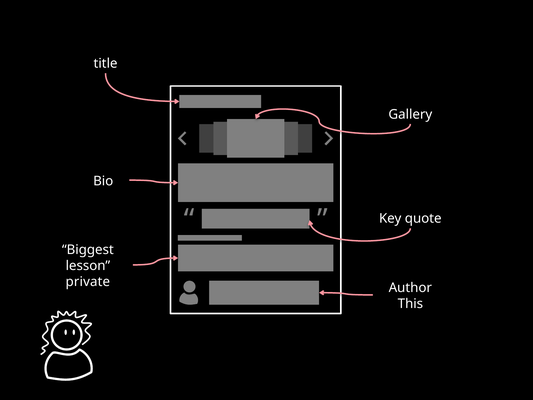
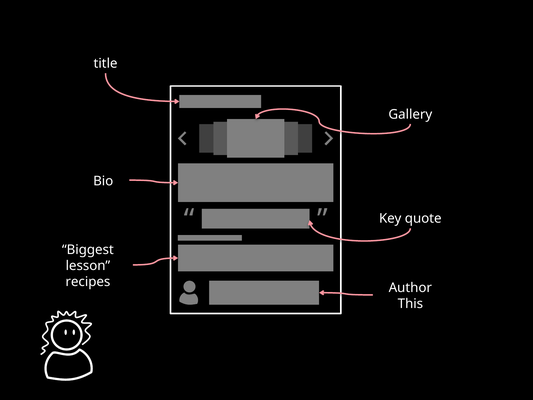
private: private -> recipes (88, 282)
